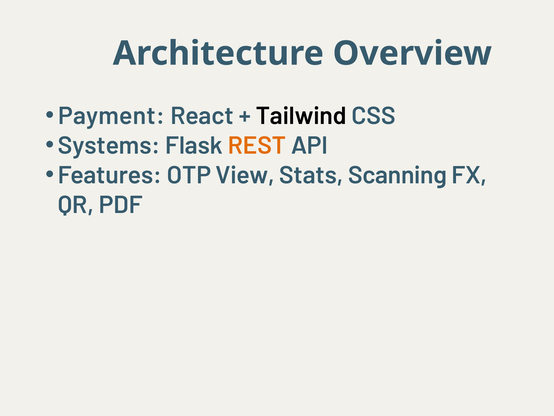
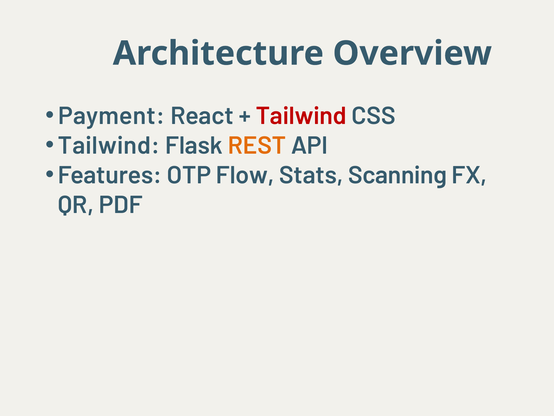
Tailwind colour: black -> red (301, 116)
Systems: Systems -> Tailwind (109, 146)
View: View -> Flow (245, 175)
